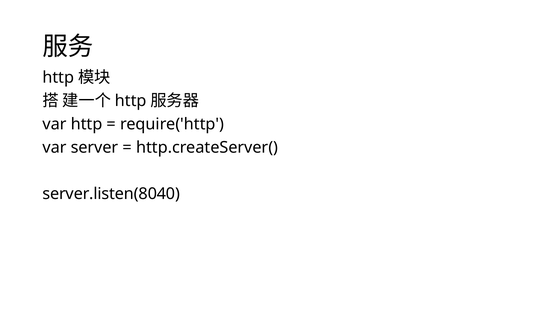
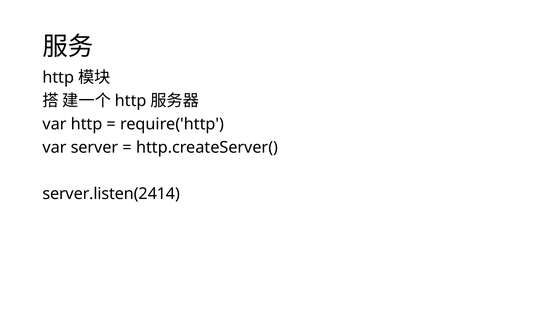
server.listen(8040: server.listen(8040 -> server.listen(2414 (111, 194)
